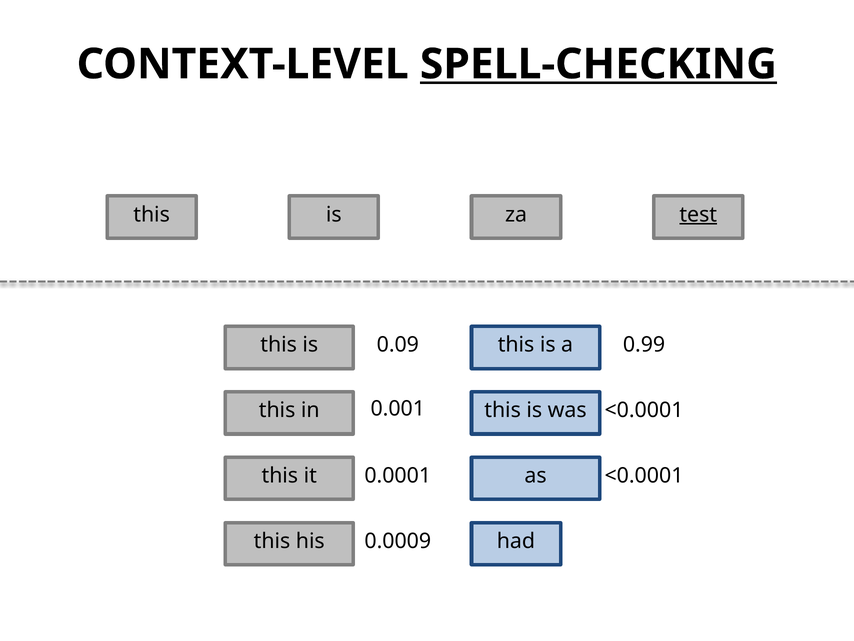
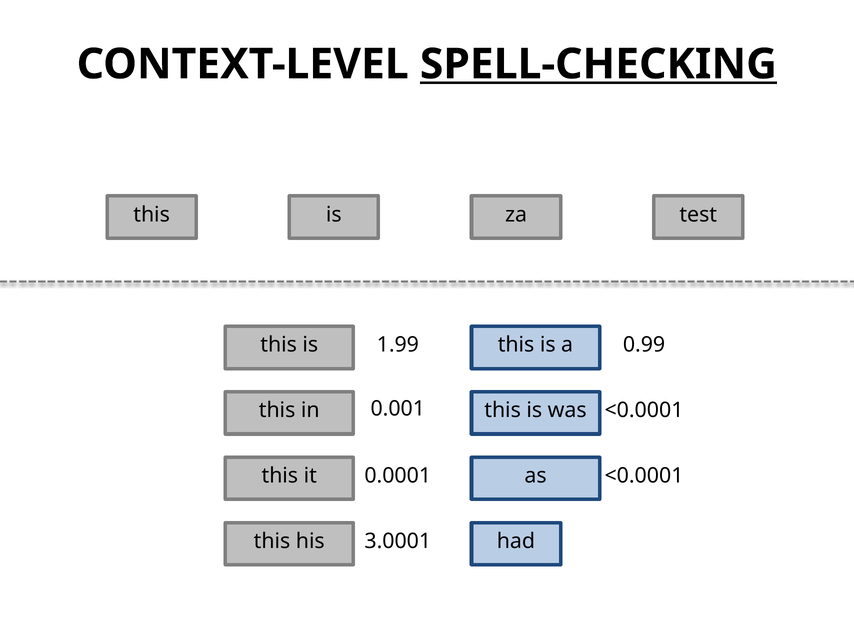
test underline: present -> none (698, 214)
0.09: 0.09 -> 1.99 (398, 345)
0.0009: 0.0009 -> 3.0001 (398, 541)
